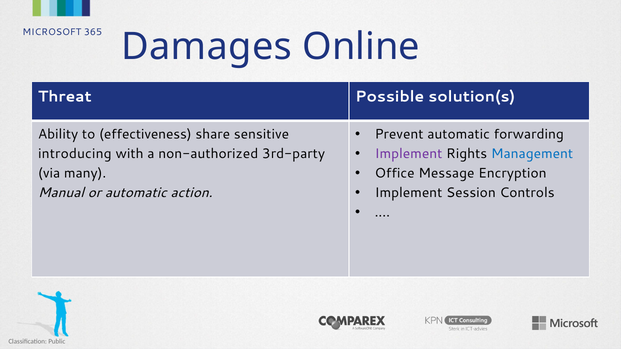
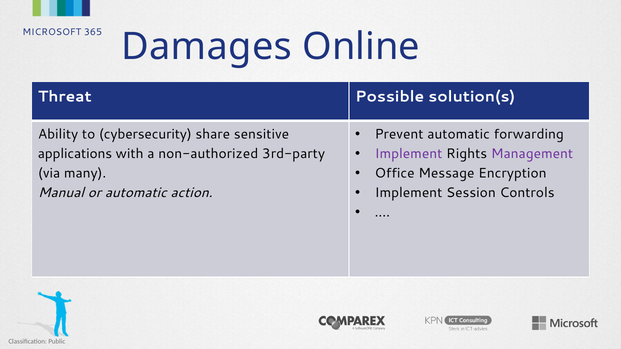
effectiveness: effectiveness -> cybersecurity (145, 134)
Management colour: blue -> purple (532, 154)
introducing: introducing -> applications (75, 154)
